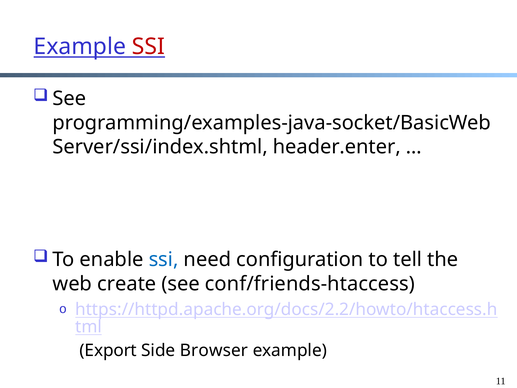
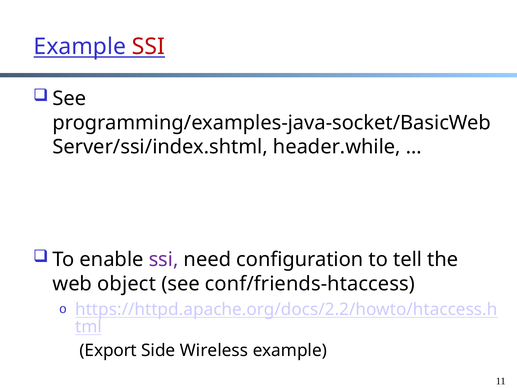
header.enter: header.enter -> header.while (337, 147)
ssi colour: blue -> purple (164, 260)
create: create -> object (127, 284)
Browser: Browser -> Wireless (214, 350)
